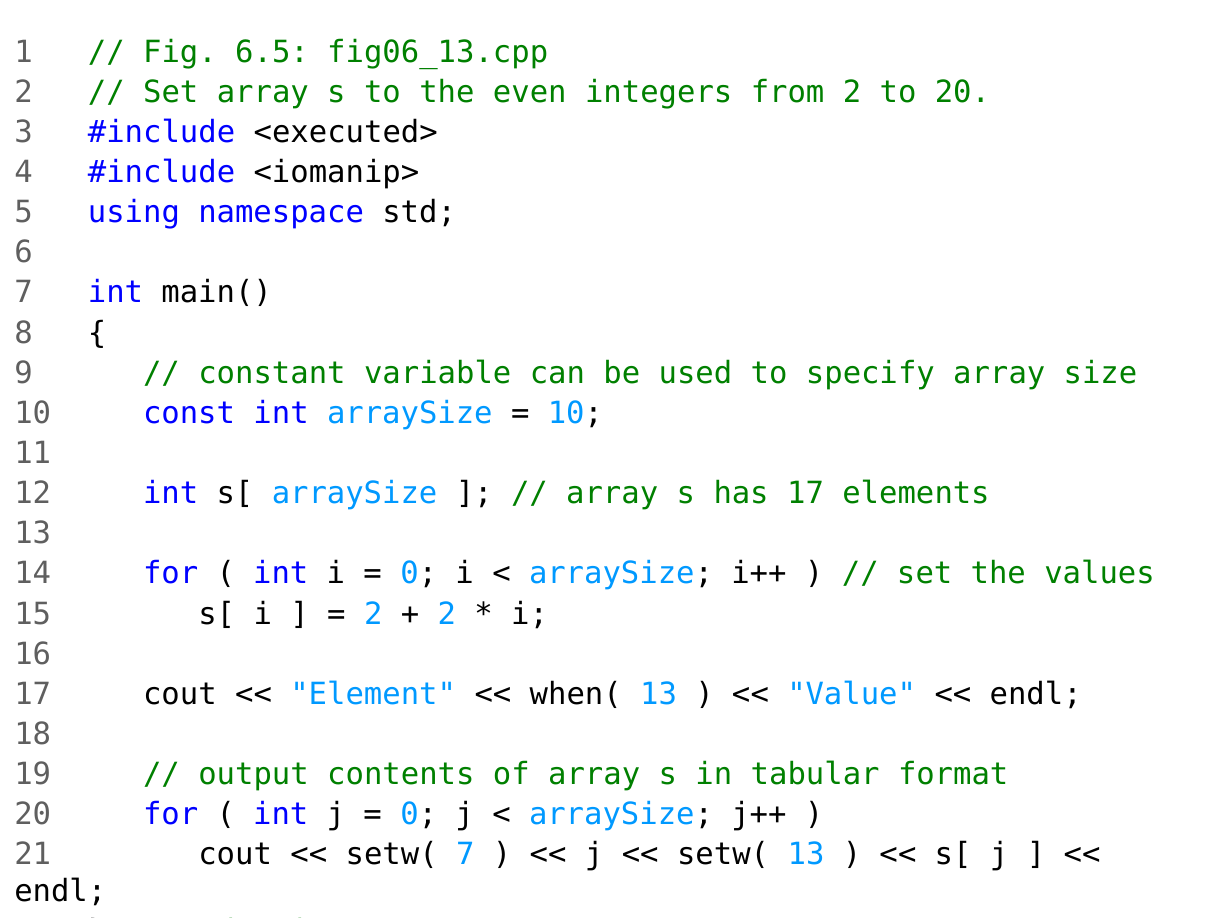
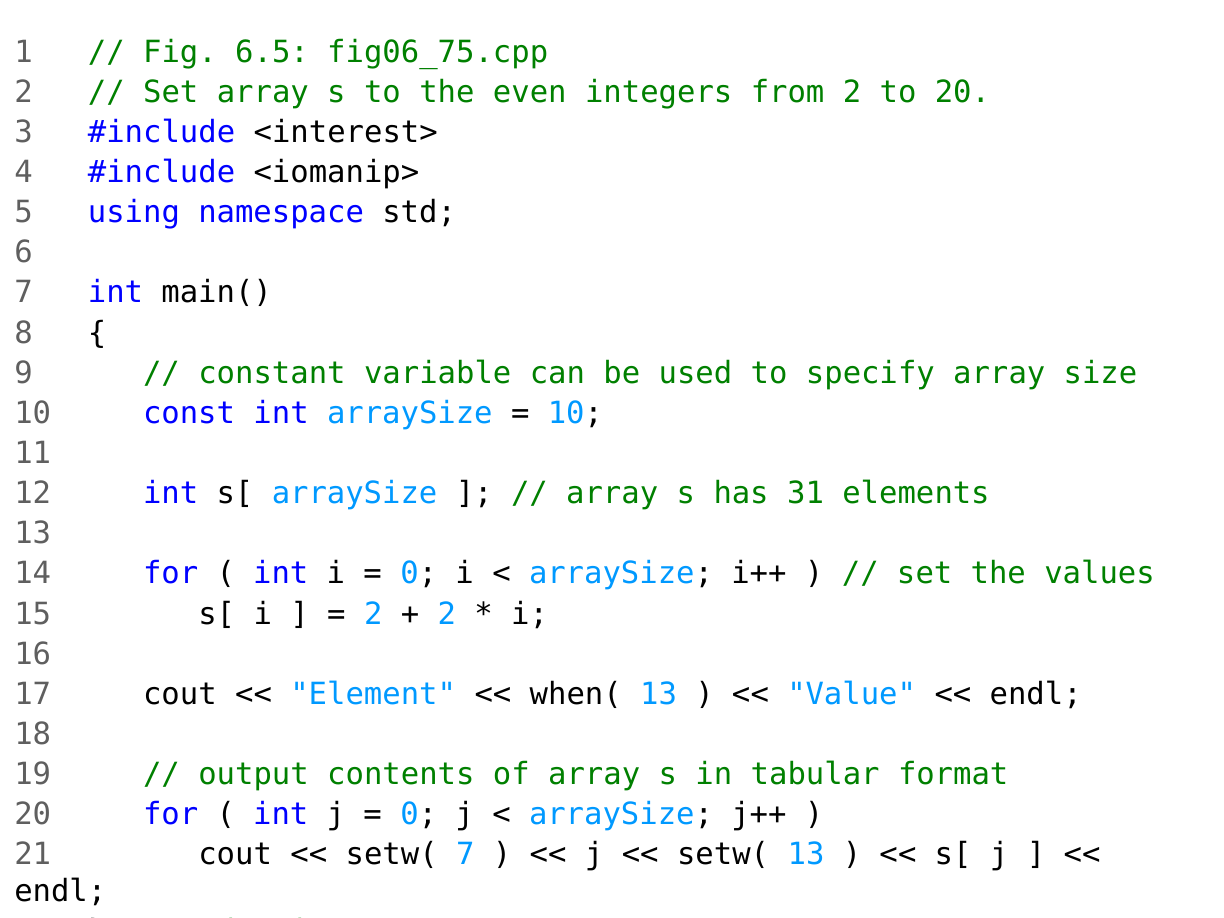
fig06_13.cpp: fig06_13.cpp -> fig06_75.cpp (438, 52)
<executed>: <executed> -> <interest> (346, 132)
has 17: 17 -> 31 (806, 494)
